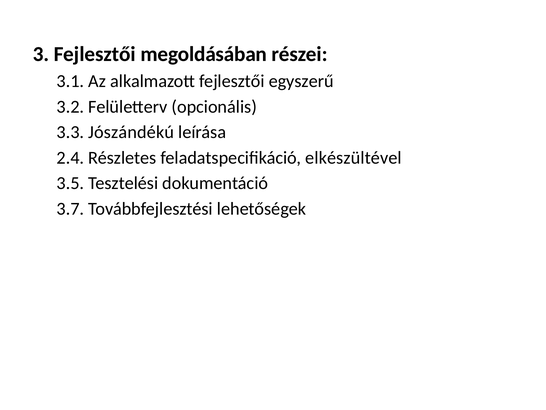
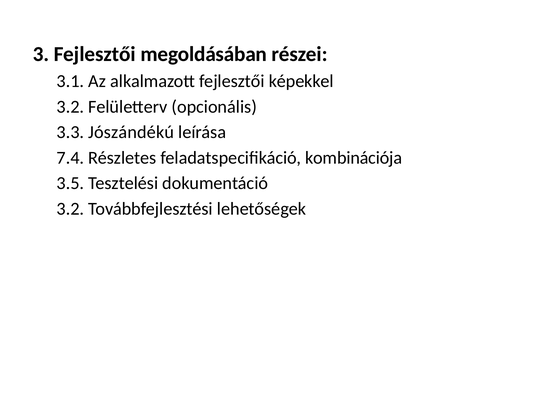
egyszerű: egyszerű -> képekkel (301, 81)
2.4: 2.4 -> 7.4 (70, 157)
elkészültével: elkészültével -> kombinációja (354, 157)
3.7: 3.7 -> 3.2 (70, 208)
